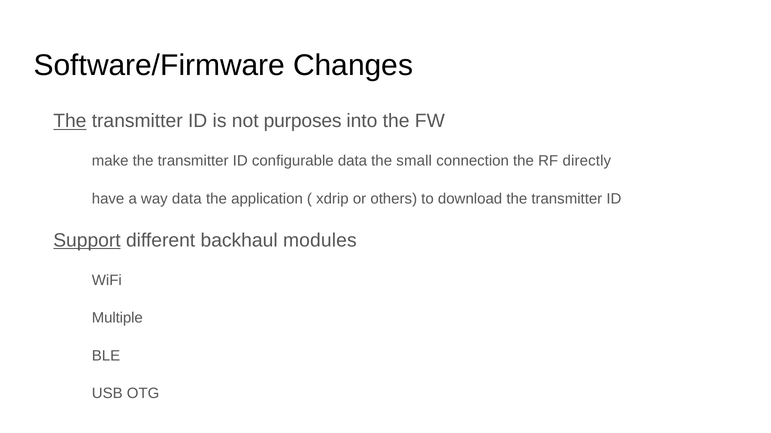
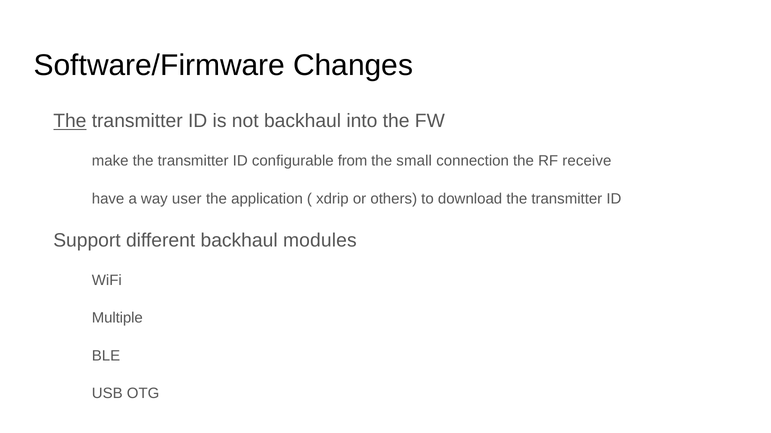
not purposes: purposes -> backhaul (303, 121)
configurable data: data -> from (353, 161)
directly: directly -> receive (587, 161)
way data: data -> user (187, 199)
Support underline: present -> none (87, 241)
